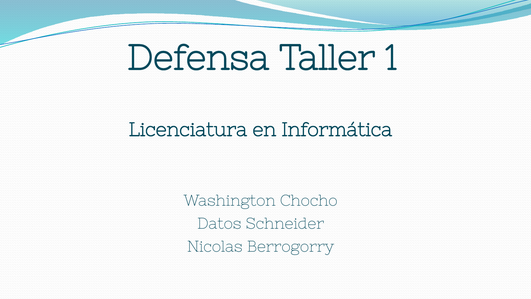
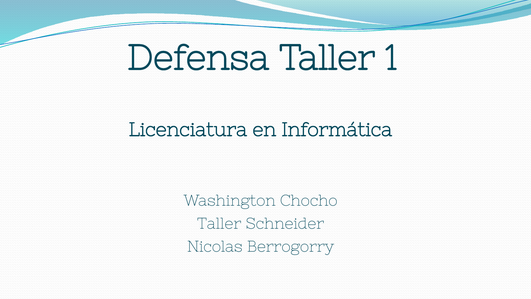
Datos: Datos -> Taller (219, 223)
